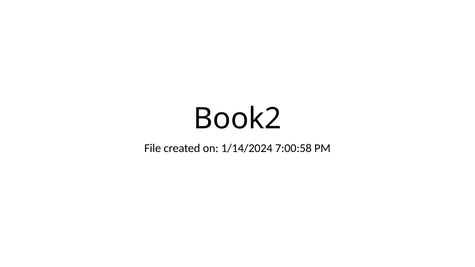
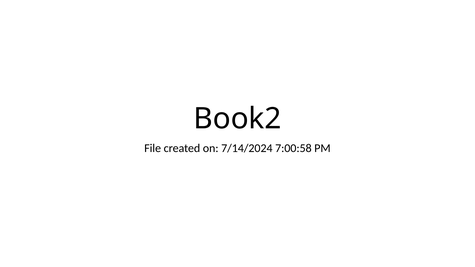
1/14/2024: 1/14/2024 -> 7/14/2024 (247, 148)
